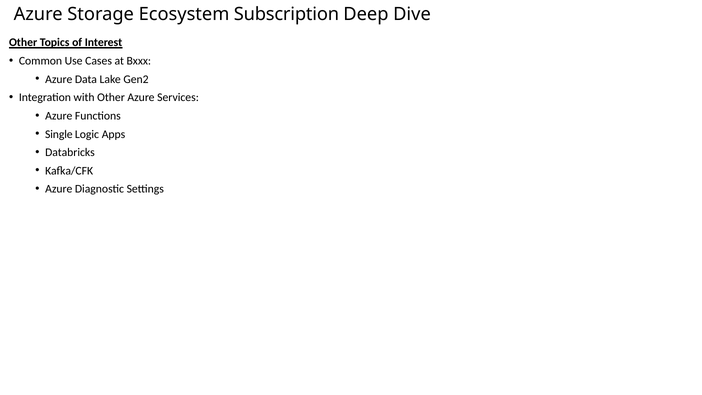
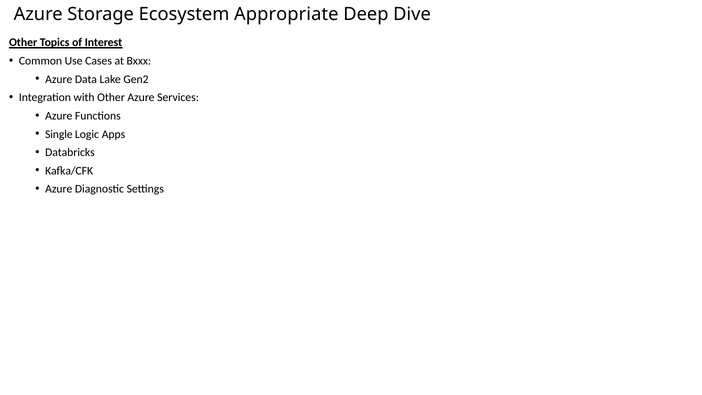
Subscription: Subscription -> Appropriate (286, 14)
